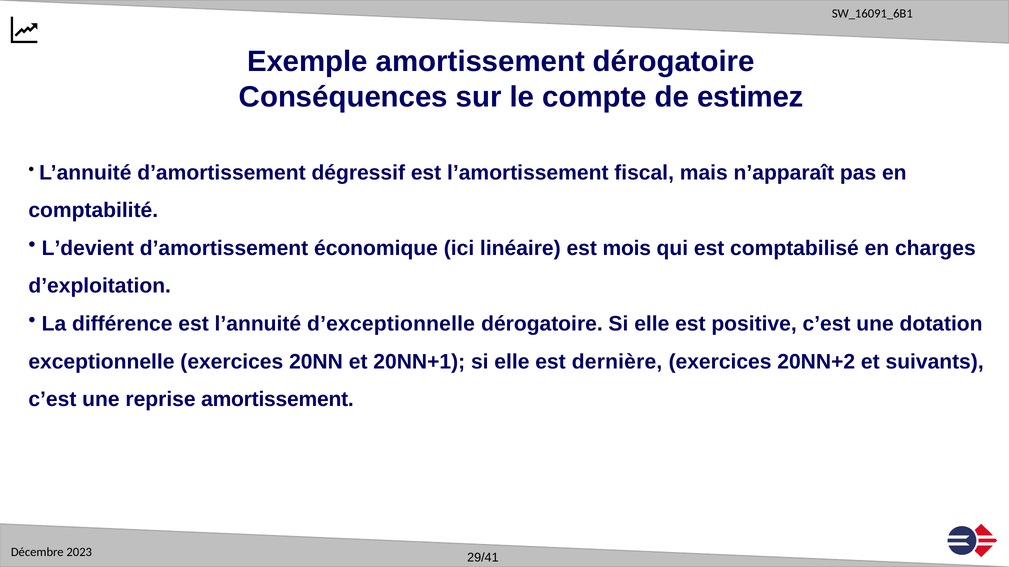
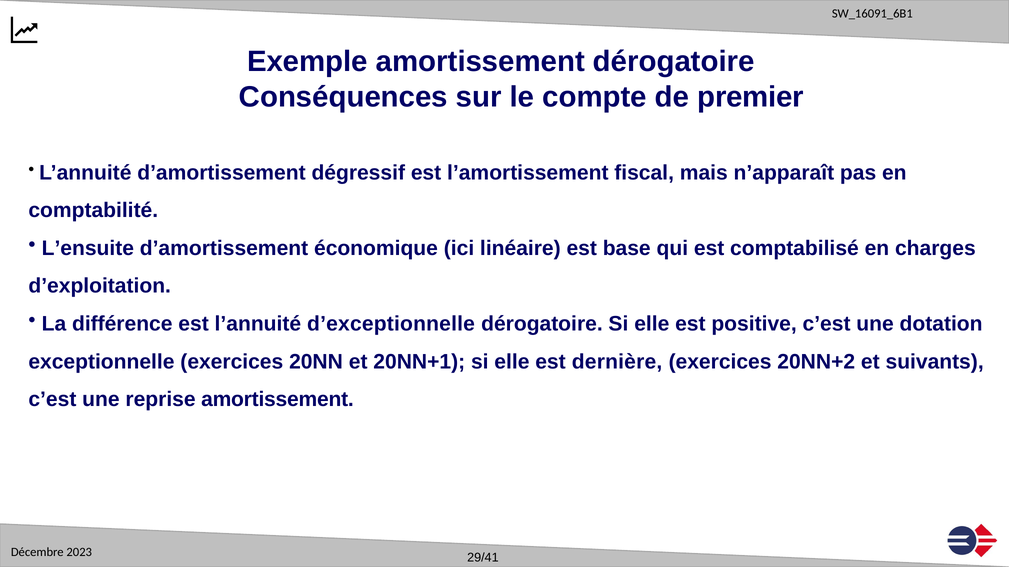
estimez: estimez -> premier (751, 97)
L’devient: L’devient -> L’ensuite (88, 248)
mois: mois -> base (627, 248)
